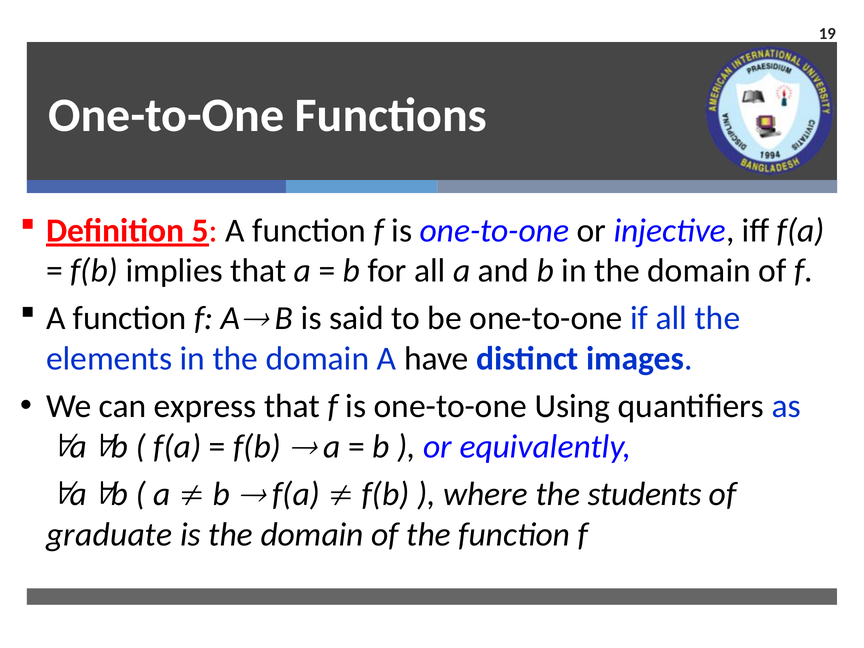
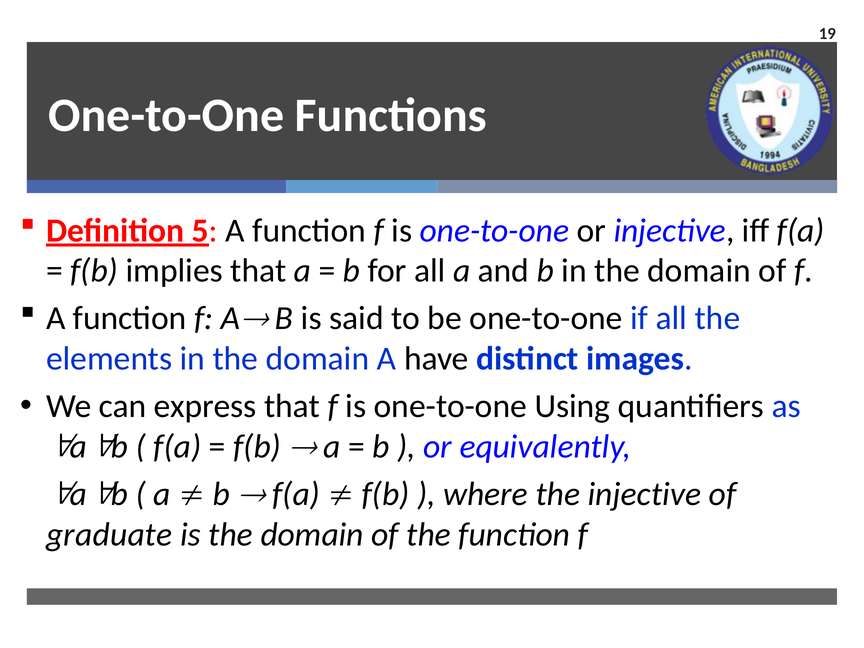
the students: students -> injective (644, 494)
